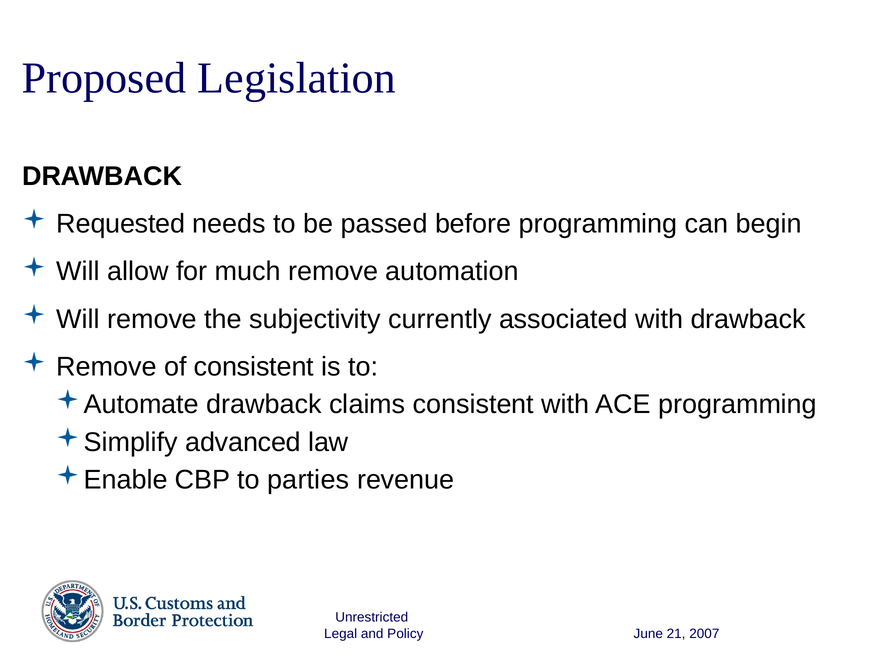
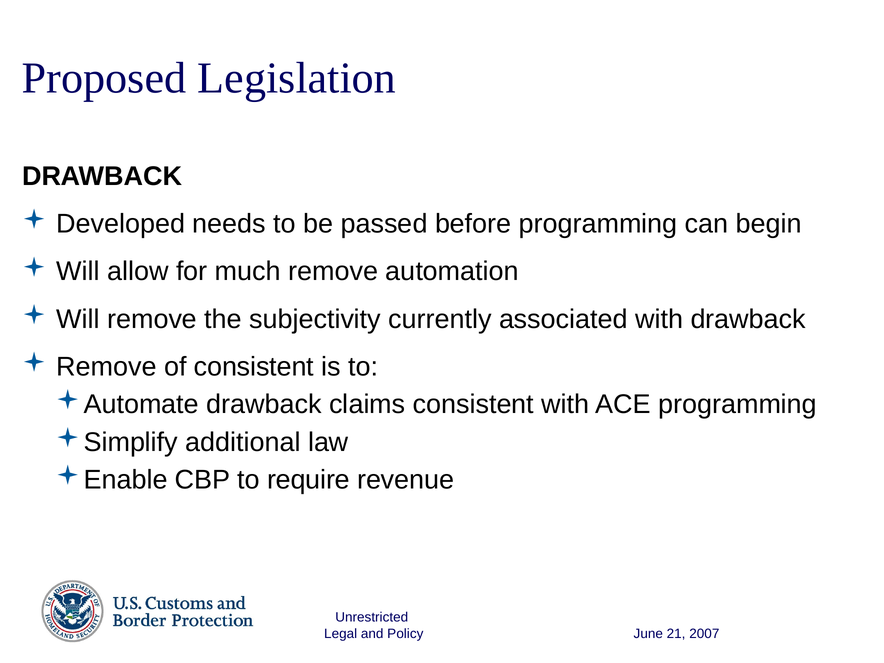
Requested: Requested -> Developed (121, 224)
advanced: advanced -> additional (243, 442)
parties: parties -> require (308, 480)
